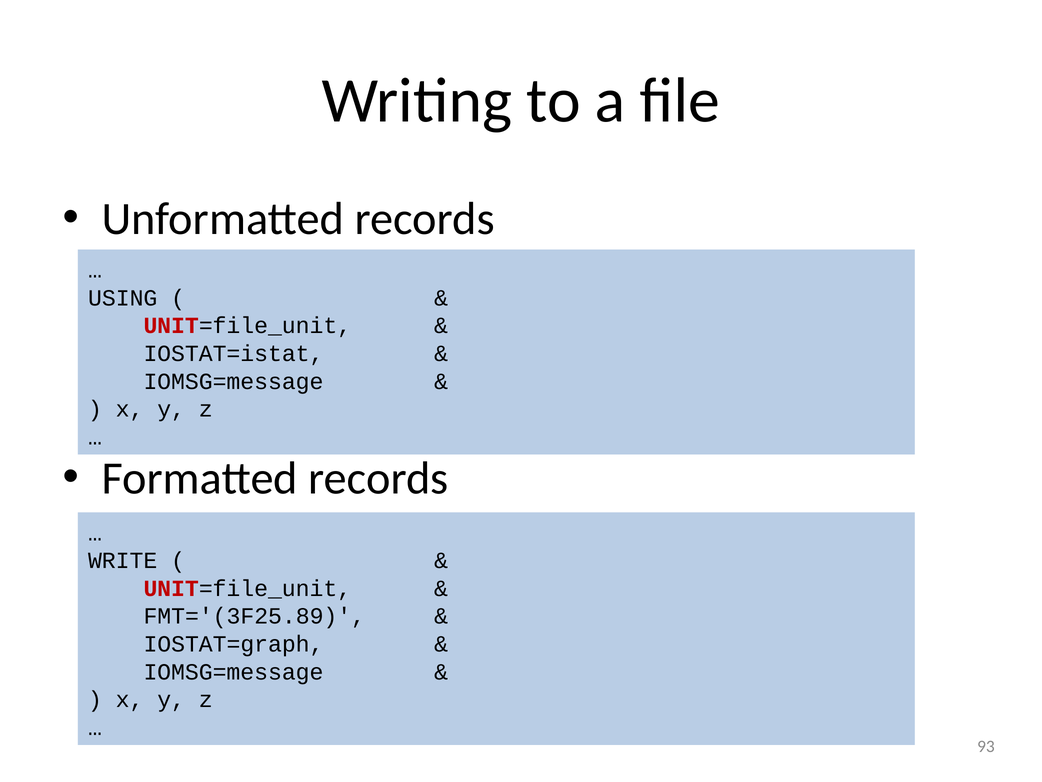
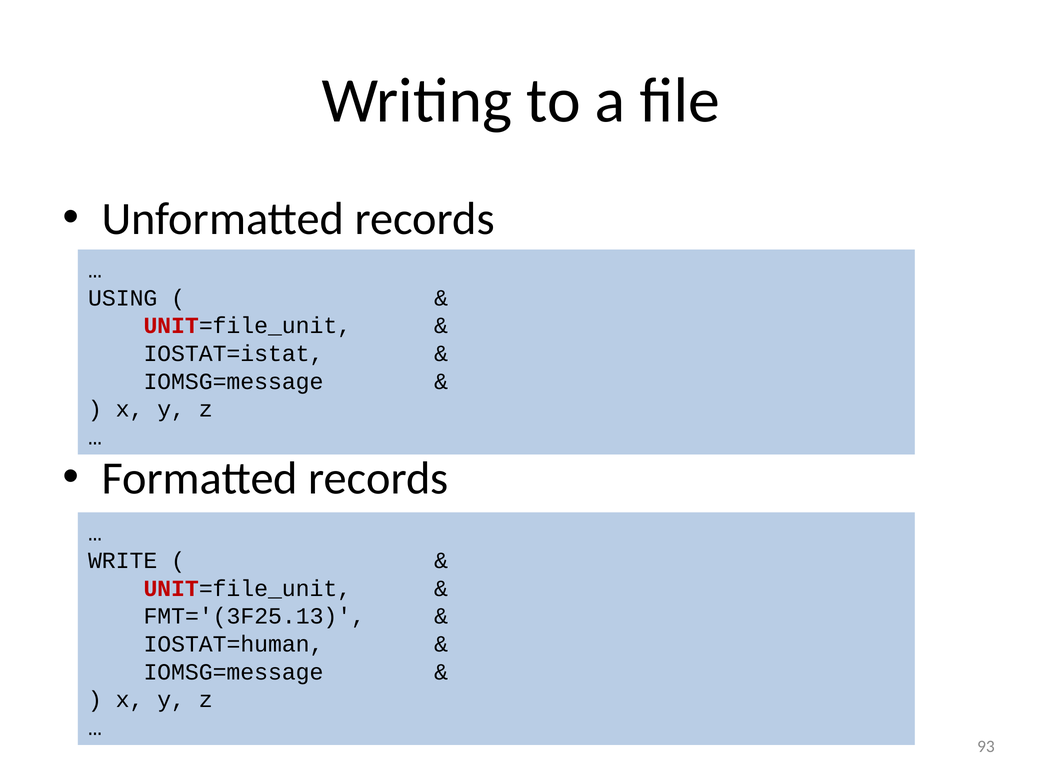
FMT='(3F25.89: FMT='(3F25.89 -> FMT='(3F25.13 (254, 616)
IOSTAT=graph: IOSTAT=graph -> IOSTAT=human (233, 644)
